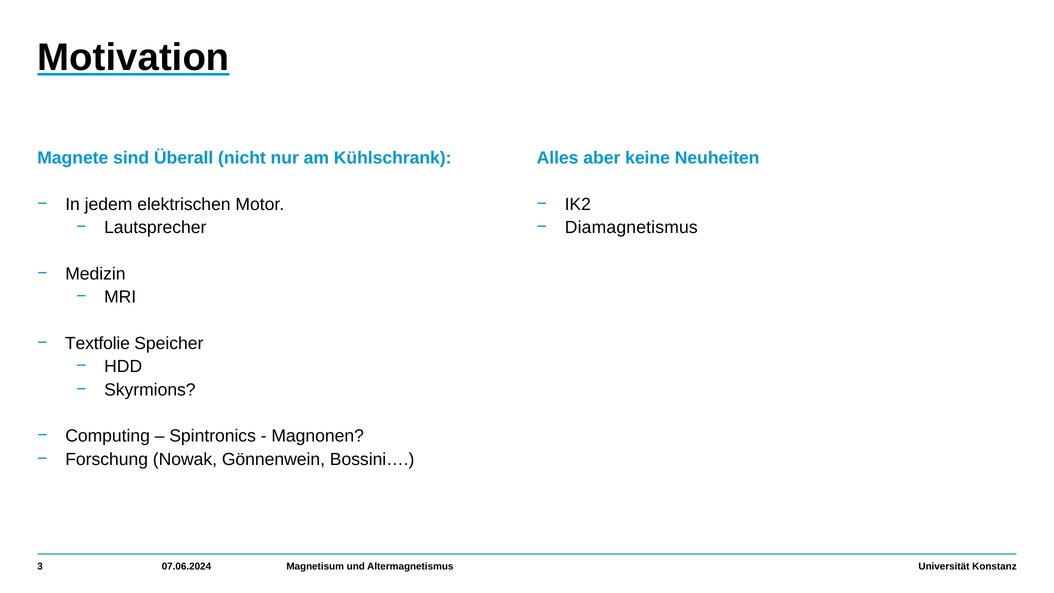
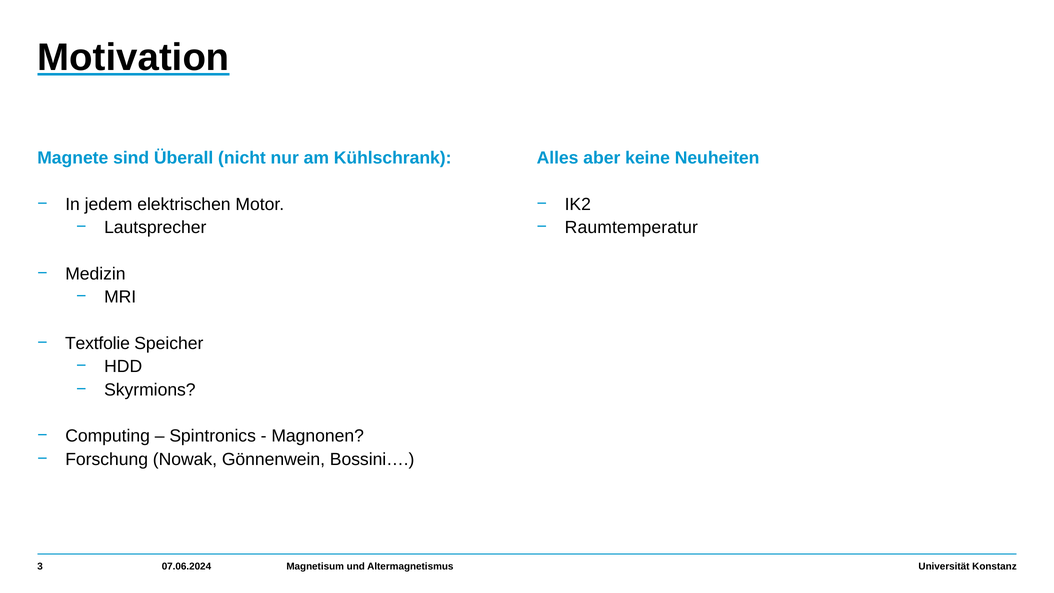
Diamagnetismus: Diamagnetismus -> Raumtemperatur (631, 228)
